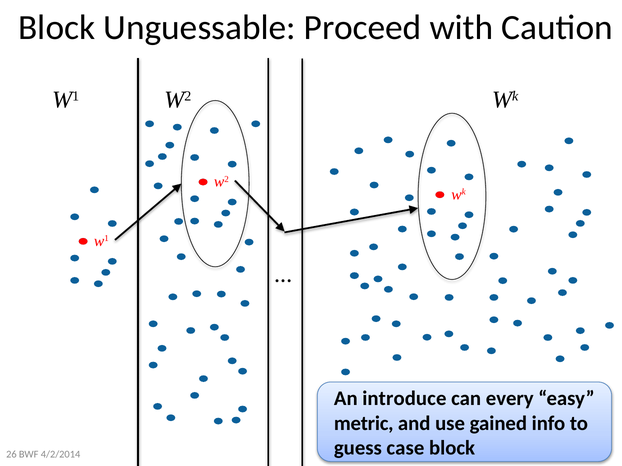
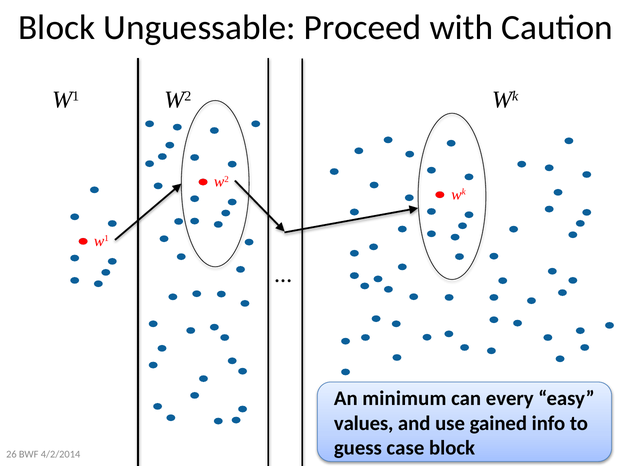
introduce: introduce -> minimum (404, 399)
metric: metric -> values (364, 424)
